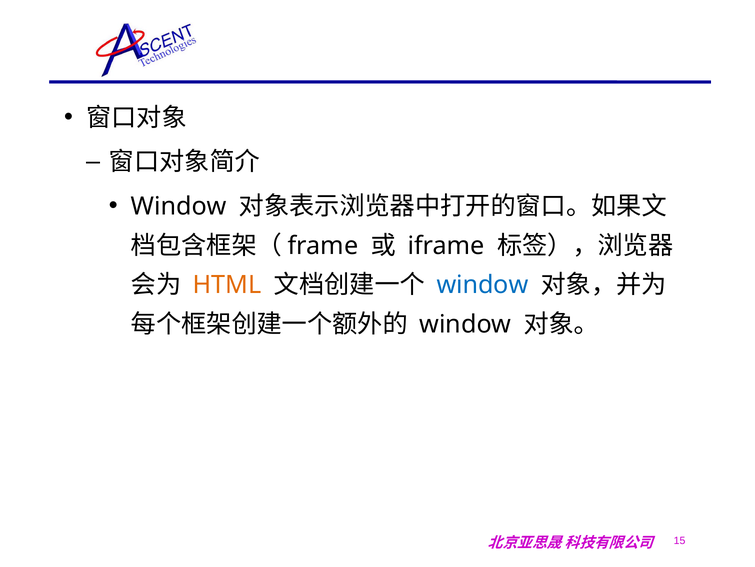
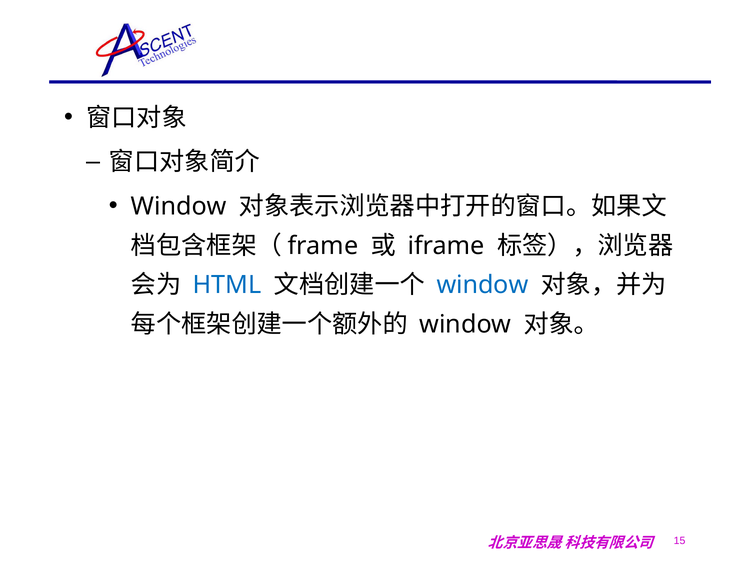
HTML colour: orange -> blue (227, 285)
